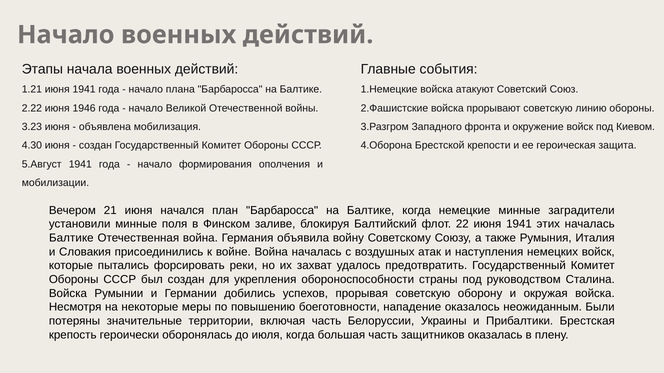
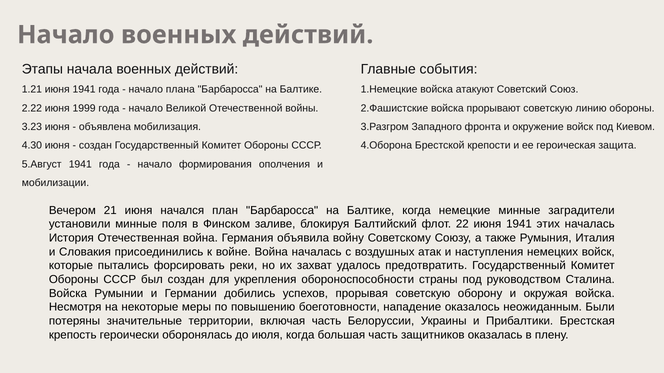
1946: 1946 -> 1999 (84, 108)
Балтике: Балтике -> История (71, 238)
